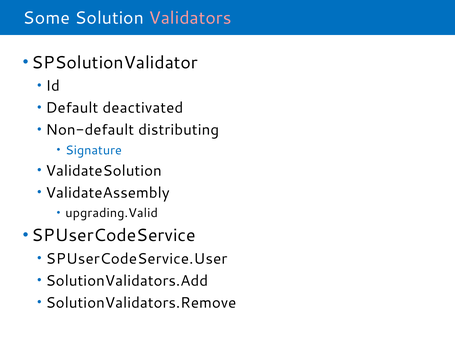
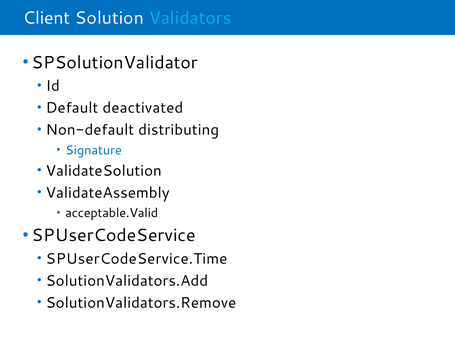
Some: Some -> Client (47, 18)
Validators colour: pink -> light blue (190, 18)
upgrading.Valid: upgrading.Valid -> acceptable.Valid (112, 213)
SPUserCodeService.User: SPUserCodeService.User -> SPUserCodeService.Time (137, 259)
